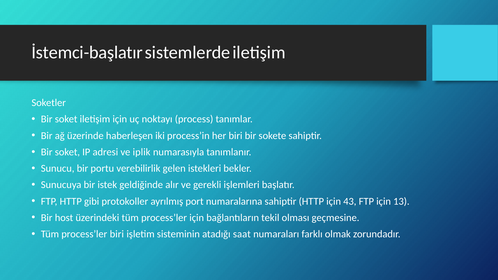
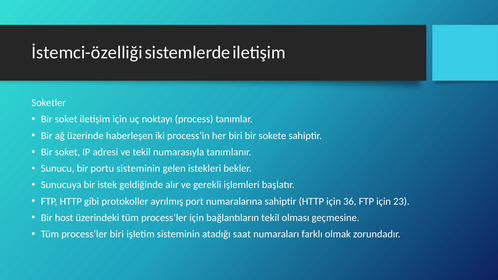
İstemci-başlatır: İstemci-başlatır -> İstemci-özelliği (87, 52)
ve iplik: iplik -> tekil (142, 152)
portu verebilirlik: verebilirlik -> sisteminin (138, 169)
43: 43 -> 36 (350, 201)
13: 13 -> 23 (401, 201)
